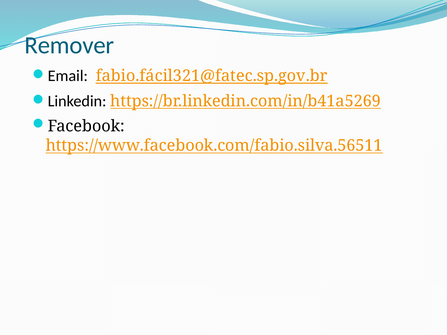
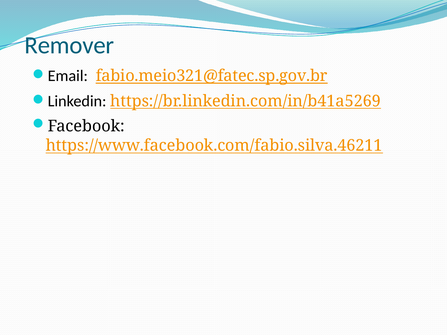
fabio.fácil321@fatec.sp.gov.br: fabio.fácil321@fatec.sp.gov.br -> fabio.meio321@fatec.sp.gov.br (212, 76)
https://www.facebook.com/fabio.silva.56511: https://www.facebook.com/fabio.silva.56511 -> https://www.facebook.com/fabio.silva.46211 (214, 146)
